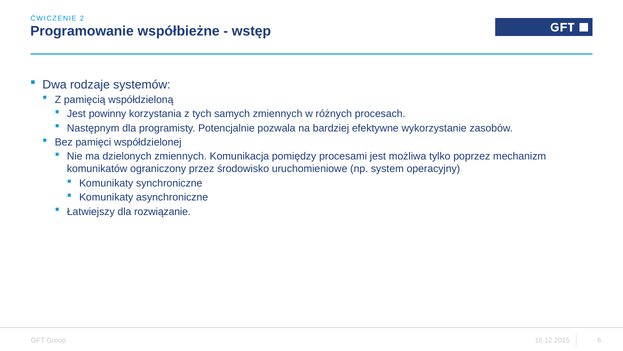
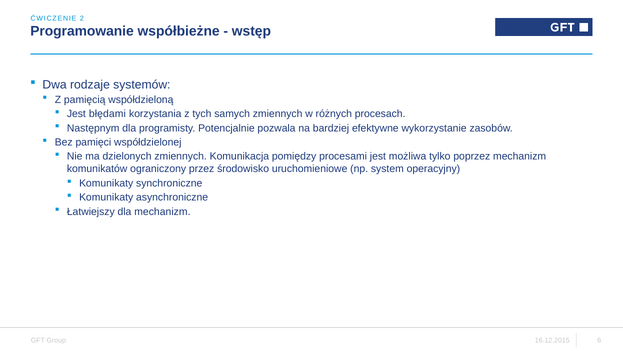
powinny: powinny -> błędami (107, 114)
dla rozwiązanie: rozwiązanie -> mechanizm (162, 211)
